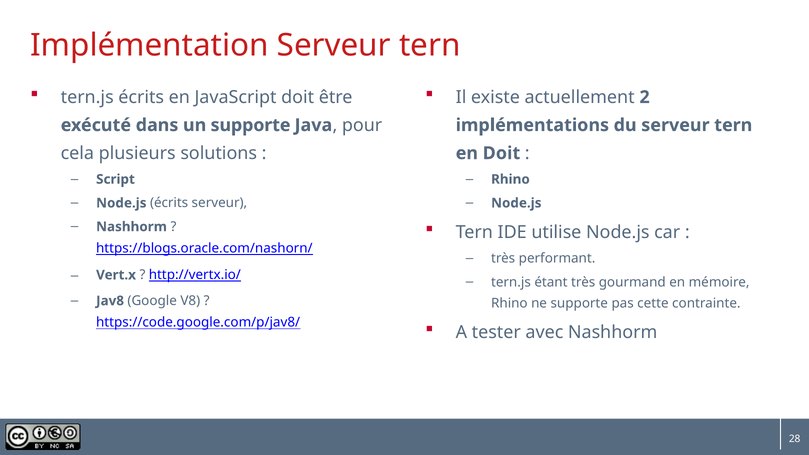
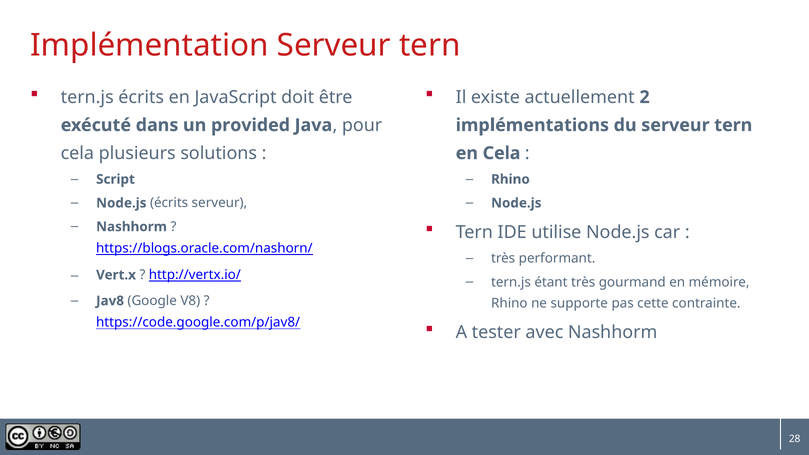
un supporte: supporte -> provided (250, 125)
en Doit: Doit -> Cela (502, 153)
